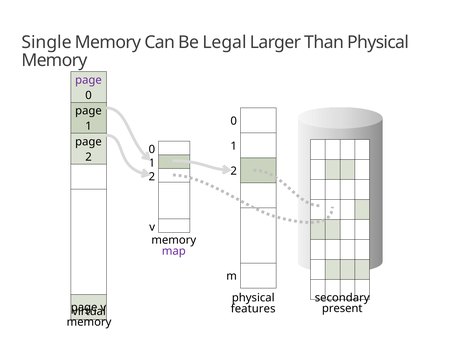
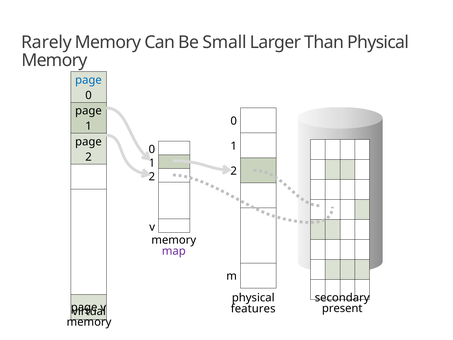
Single: Single -> Rarely (47, 42)
Legal: Legal -> Small (225, 42)
page colour: purple -> blue (88, 80)
